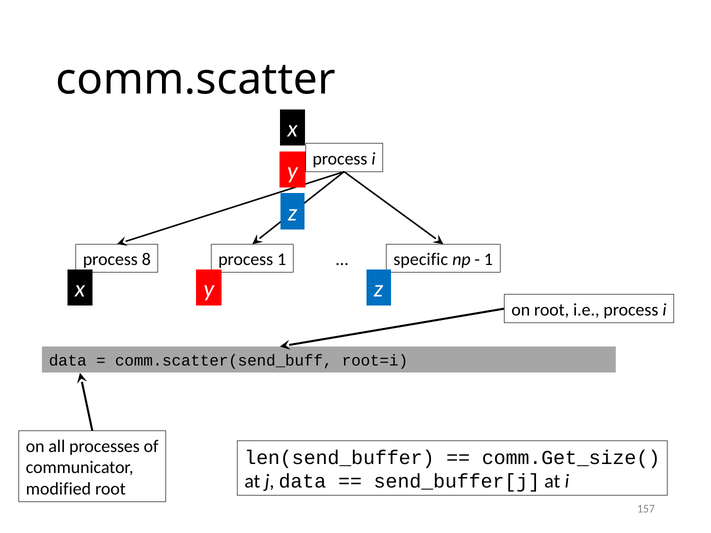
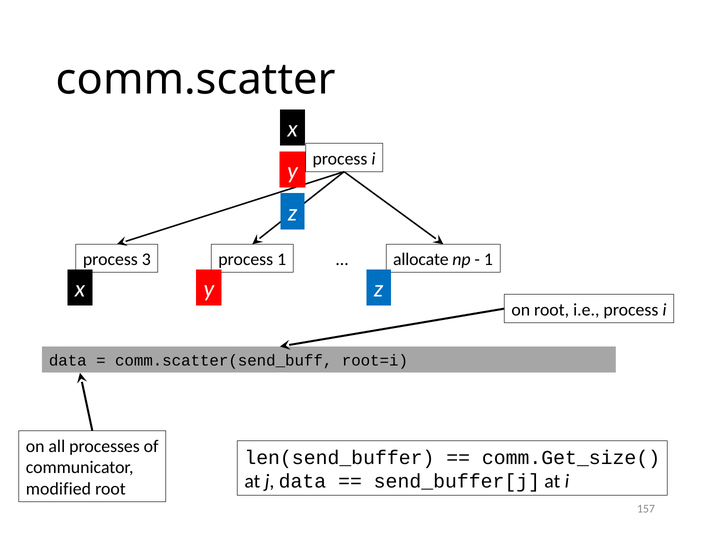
8: 8 -> 3 (146, 260)
specific: specific -> allocate (421, 260)
